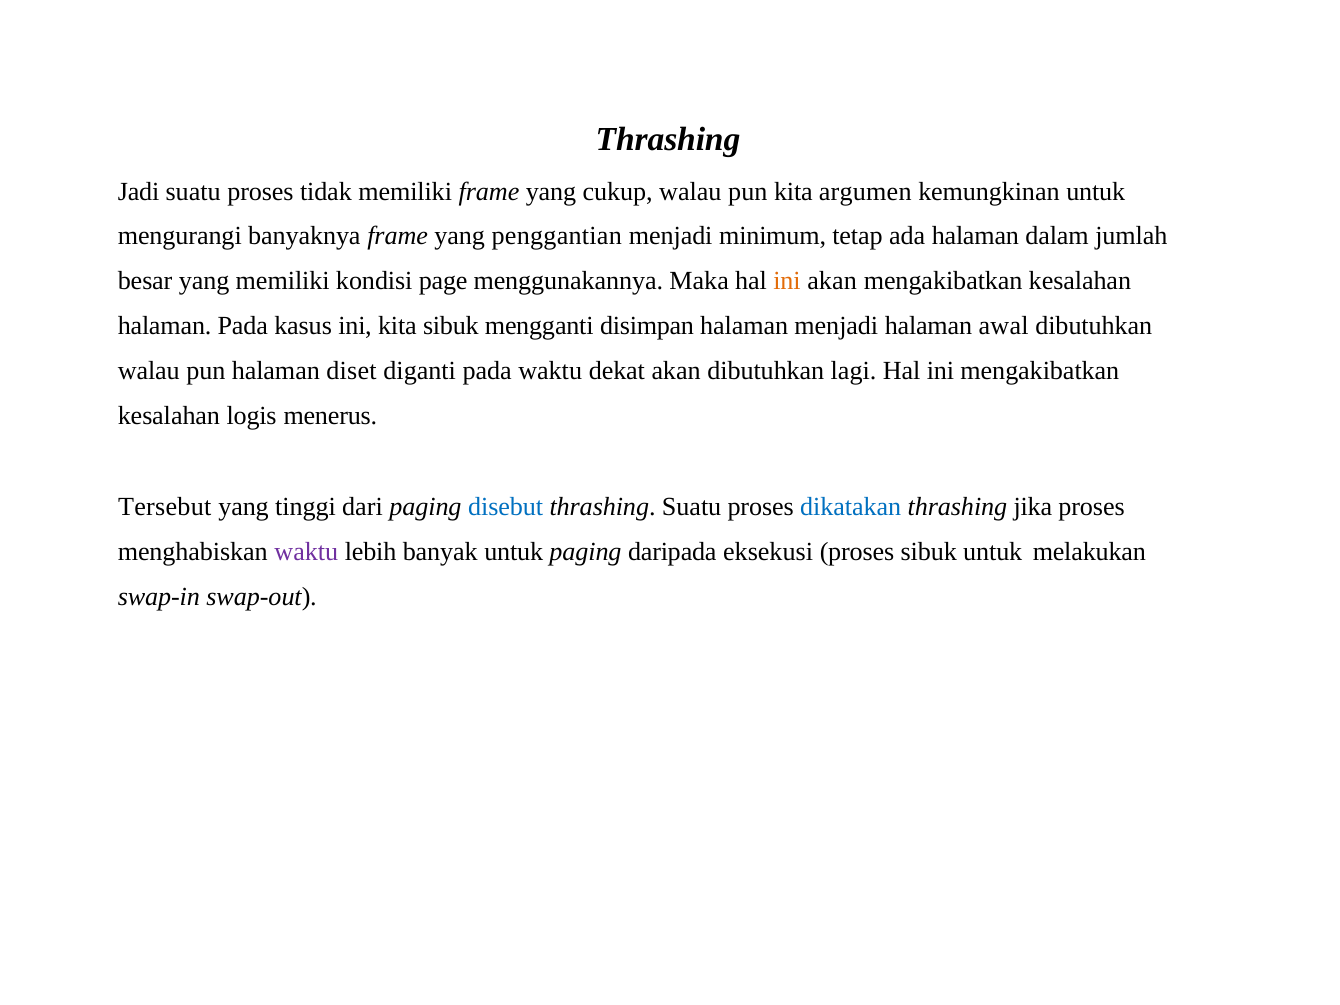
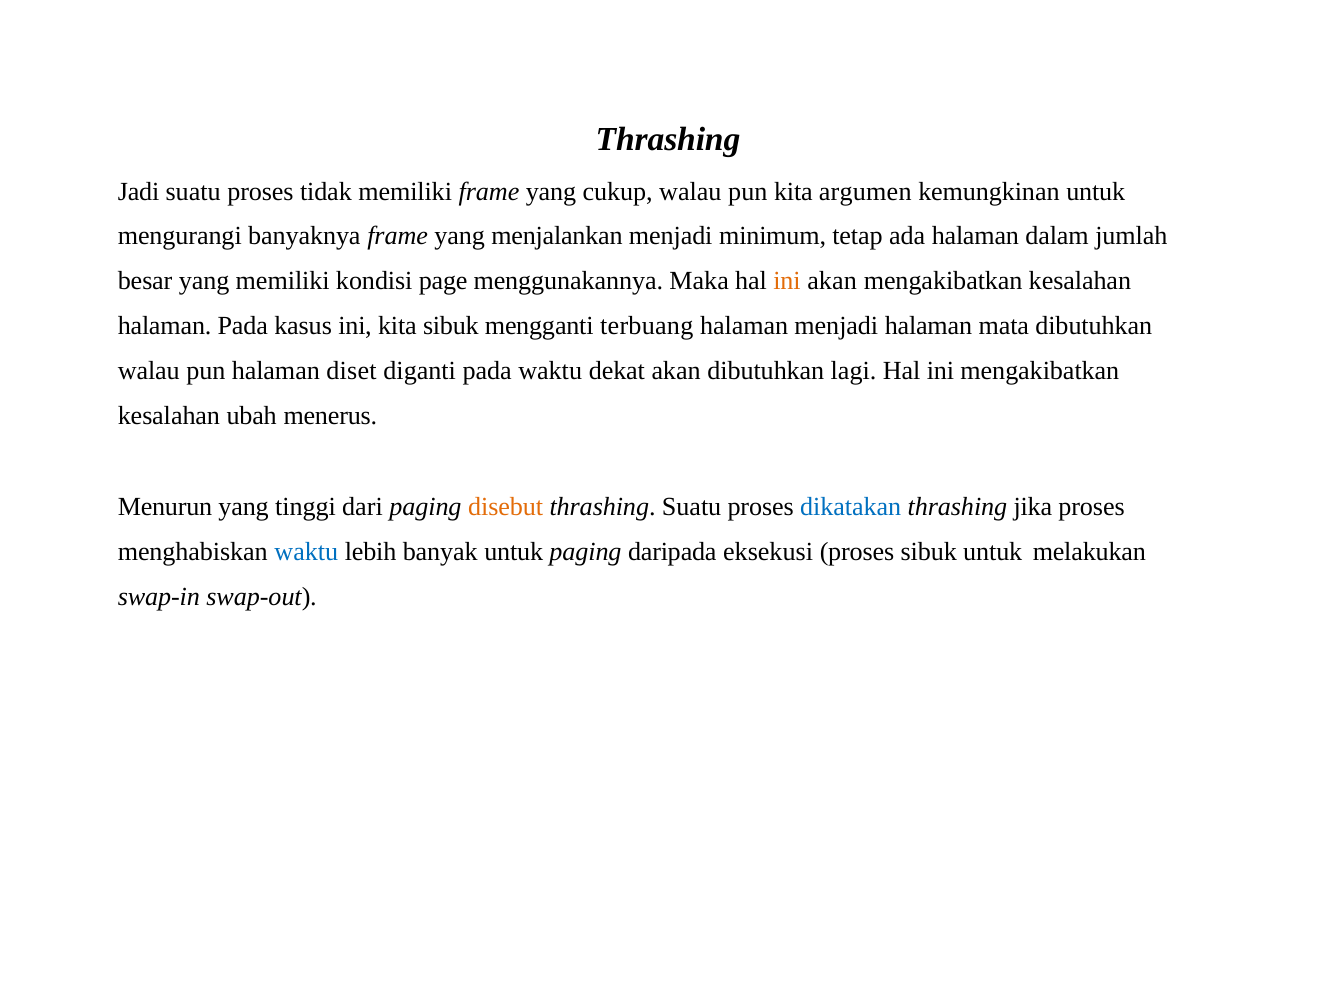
penggantian: penggantian -> menjalankan (557, 236)
disimpan: disimpan -> terbuang (647, 326)
awal: awal -> mata (1004, 326)
logis: logis -> ubah (252, 416)
Tersebut: Tersebut -> Menurun (165, 507)
disebut colour: blue -> orange (506, 507)
waktu colour: purple -> blue (306, 552)
